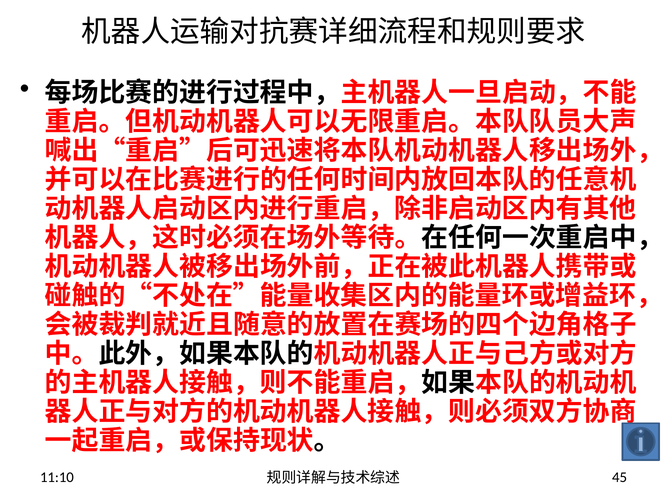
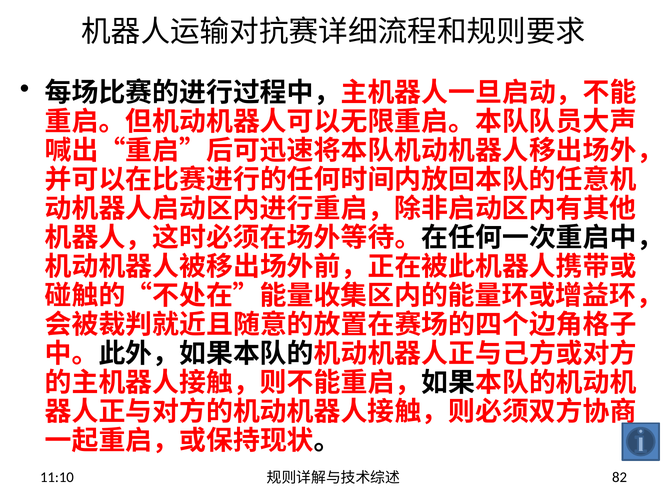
45: 45 -> 82 (620, 478)
